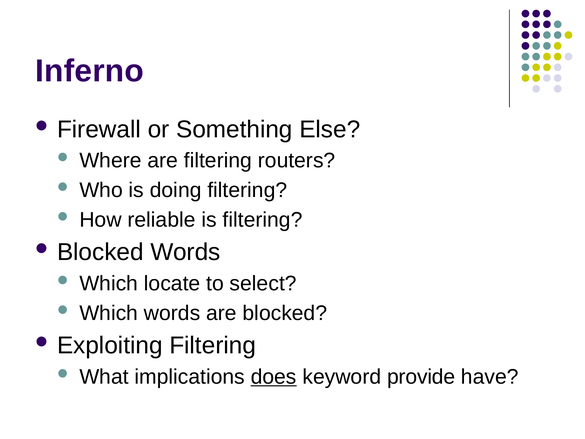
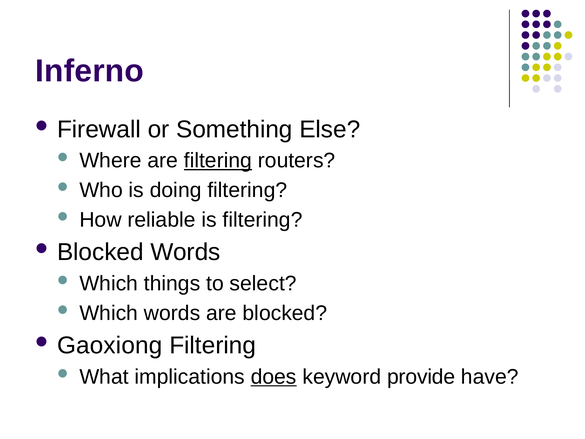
filtering underline: none -> present (218, 161)
locate: locate -> things (172, 283)
Exploiting: Exploiting -> Gaoxiong (110, 345)
